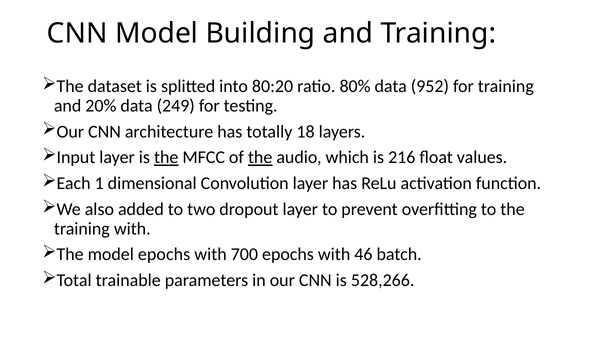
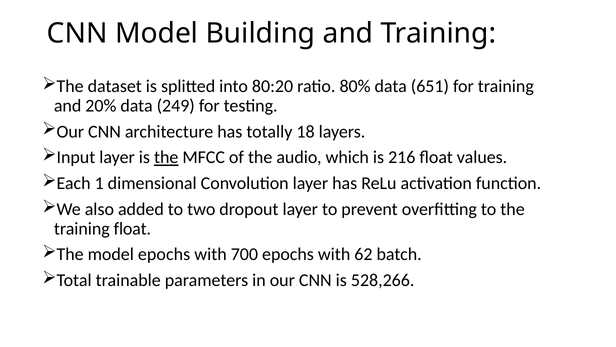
952: 952 -> 651 (430, 86)
the underline: present -> none (260, 157)
training with: with -> float (132, 228)
46: 46 -> 62 (363, 254)
